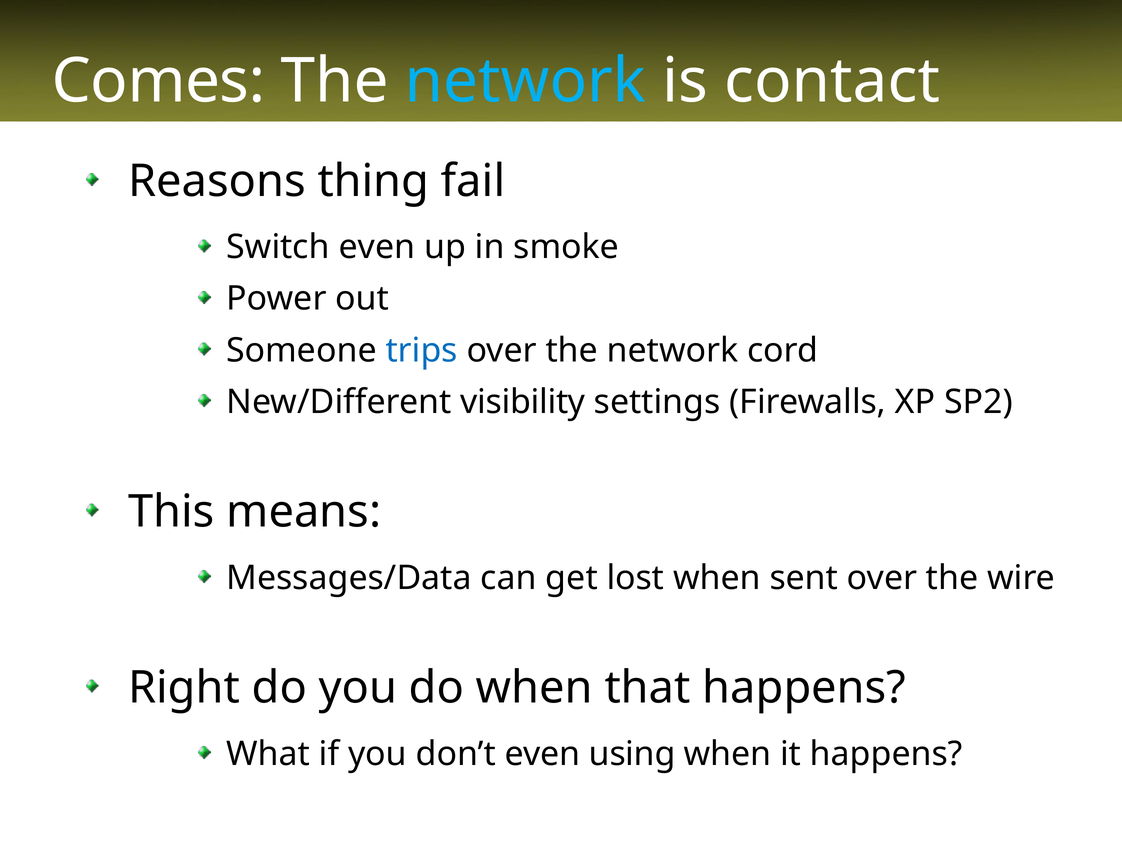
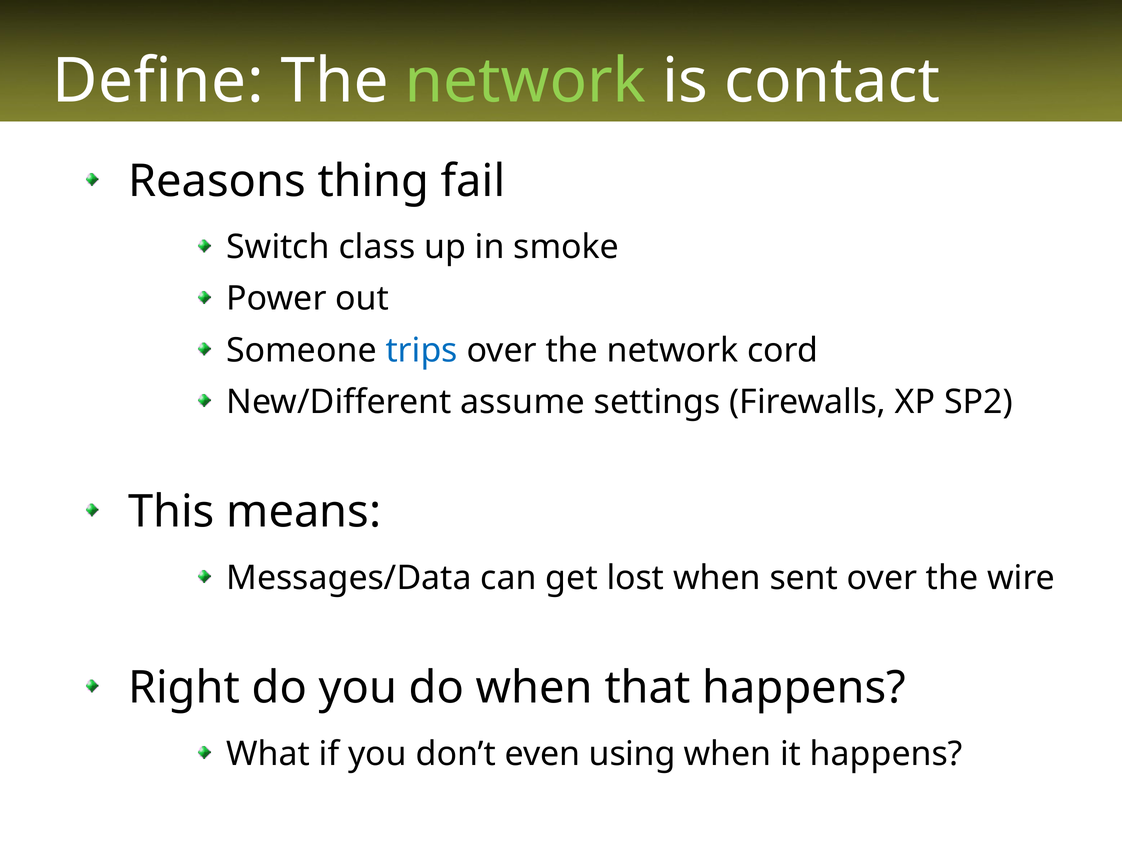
Comes: Comes -> Define (158, 81)
network colour: light blue -> light green (526, 81)
Switch even: even -> class (377, 247)
visibility: visibility -> assume (522, 402)
